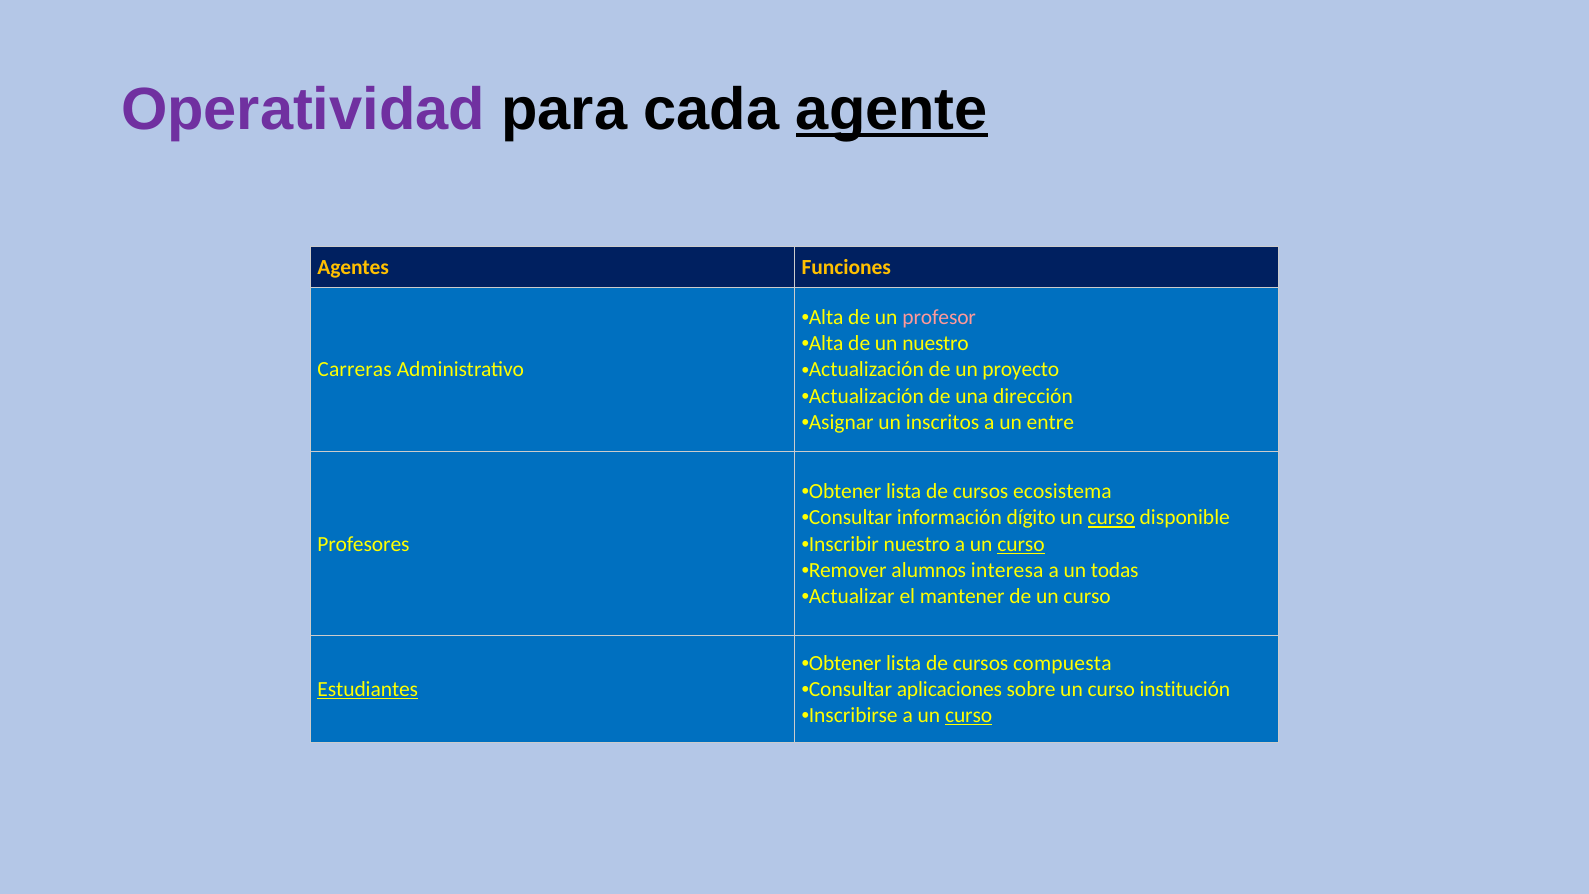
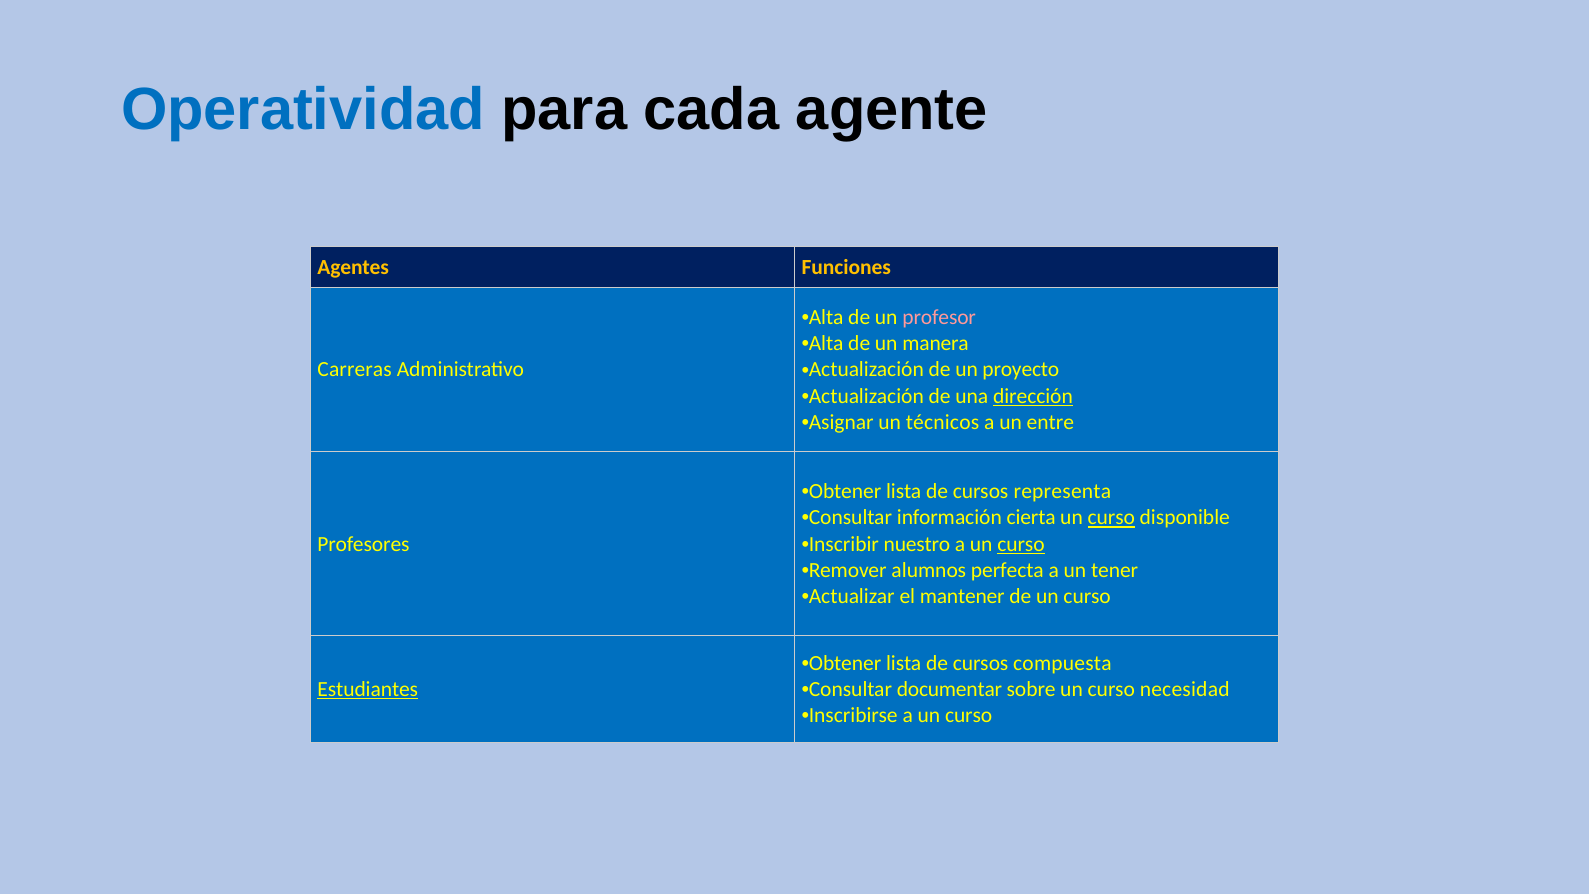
Operatividad colour: purple -> blue (303, 110)
agente underline: present -> none (892, 110)
un nuestro: nuestro -> manera (936, 344)
dirección underline: none -> present (1033, 396)
inscritos: inscritos -> técnicos (943, 422)
ecosistema: ecosistema -> representa (1062, 491)
dígito: dígito -> cierta (1031, 518)
interesa: interesa -> perfecta (1007, 570)
todas: todas -> tener (1115, 570)
aplicaciones: aplicaciones -> documentar (949, 689)
institución: institución -> necesidad (1185, 689)
curso underline: present -> none (969, 715)
